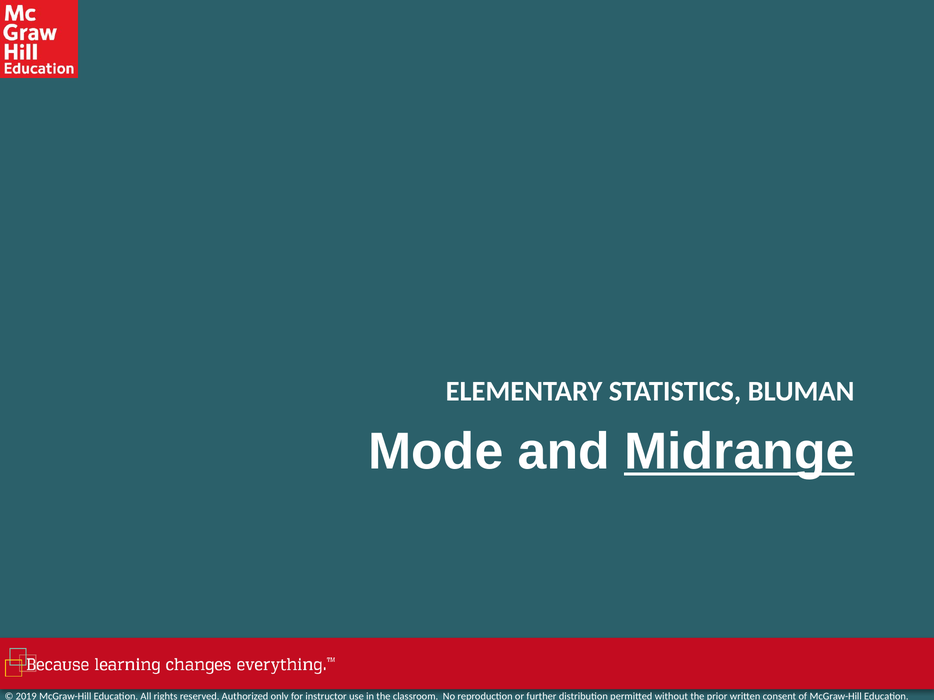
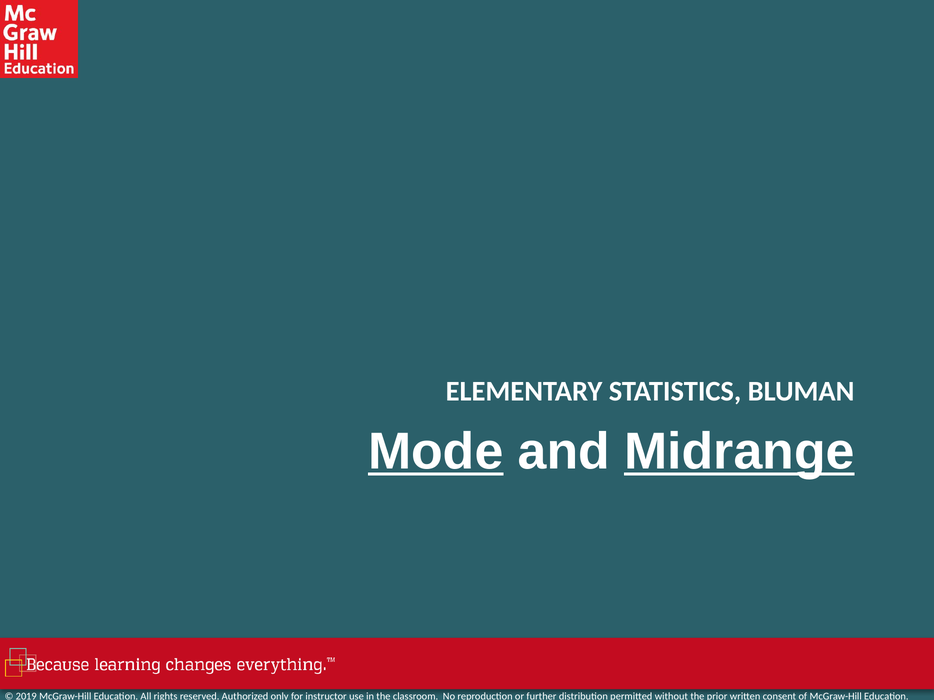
Mode underline: none -> present (436, 452)
